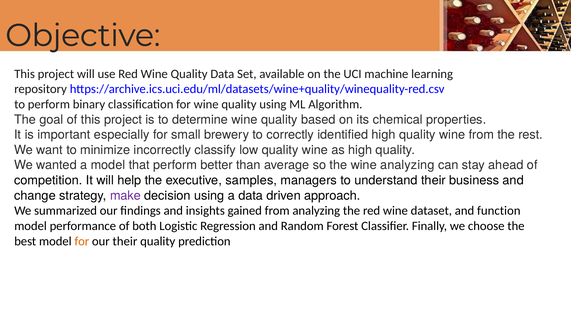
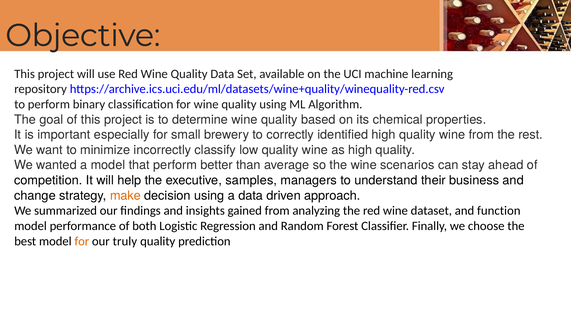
wine analyzing: analyzing -> scenarios (407, 165)
make colour: purple -> orange (125, 196)
our their: their -> truly (125, 241)
